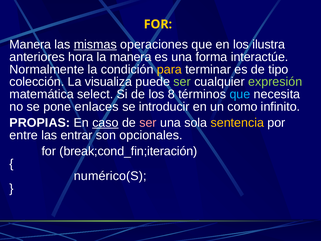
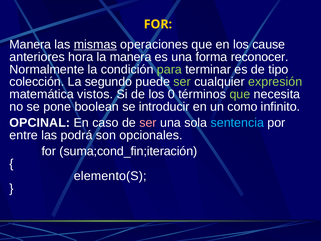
ilustra: ilustra -> cause (269, 44)
interactúe: interactúe -> reconocer (260, 57)
para colour: yellow -> light green (169, 69)
visualiza: visualiza -> segundo (108, 82)
select: select -> vistos (95, 94)
8: 8 -> 0 (171, 94)
que colour: light blue -> light green (240, 94)
enlaces: enlaces -> boolean (97, 107)
PROPIAS: PROPIAS -> OPCINAL (40, 123)
caso underline: present -> none (105, 123)
sentencia colour: yellow -> light blue (237, 123)
entrar: entrar -> podrá (77, 135)
break;cond_fin;iteración: break;cond_fin;iteración -> suma;cond_fin;iteración (128, 151)
numérico(S: numérico(S -> elemento(S (110, 176)
